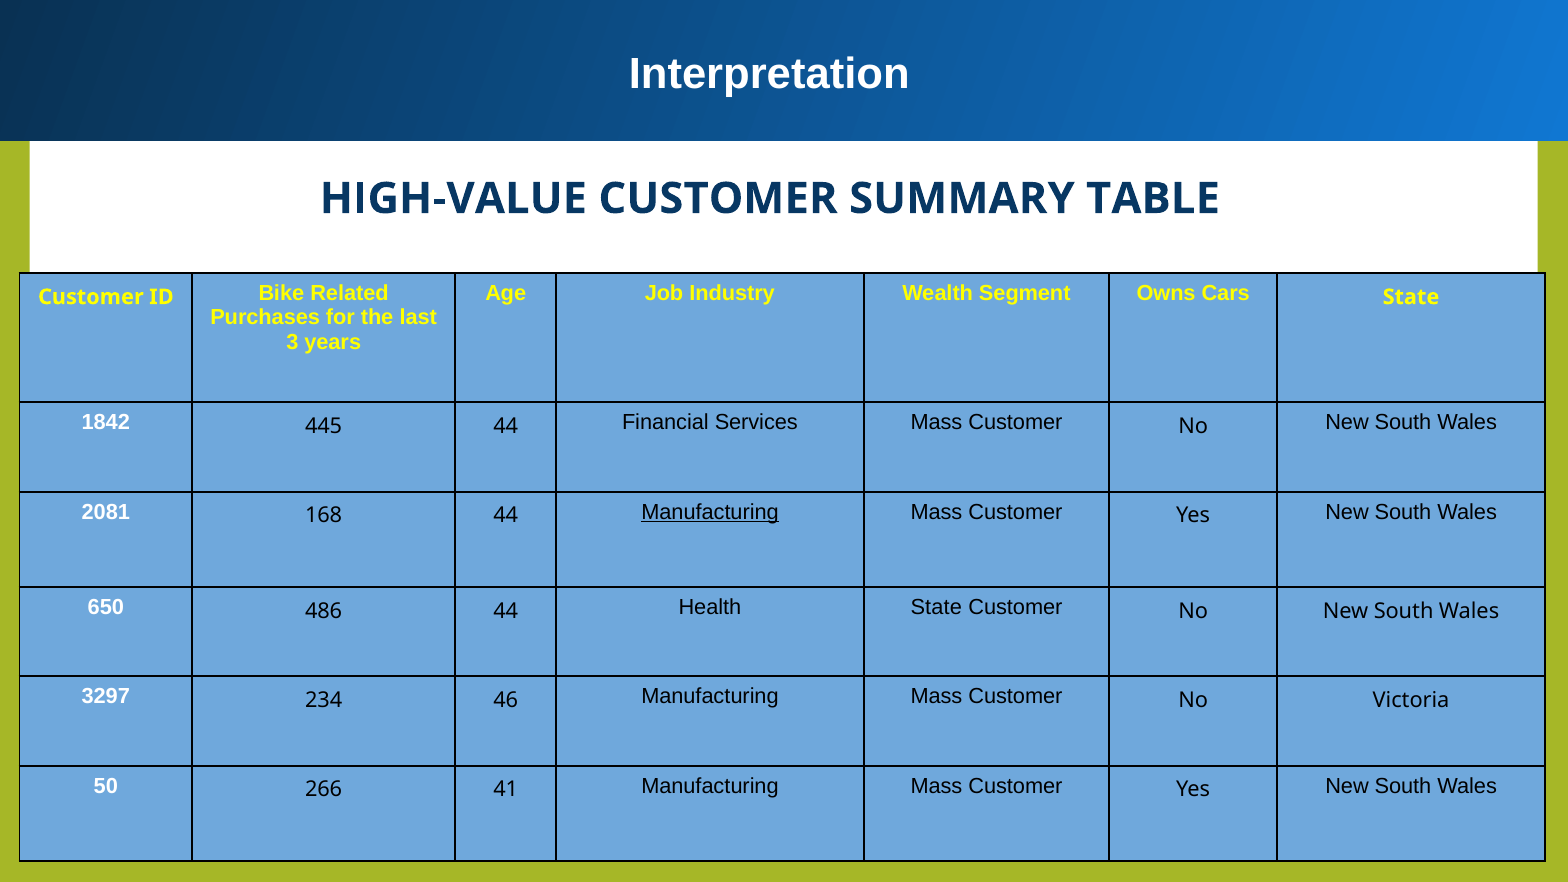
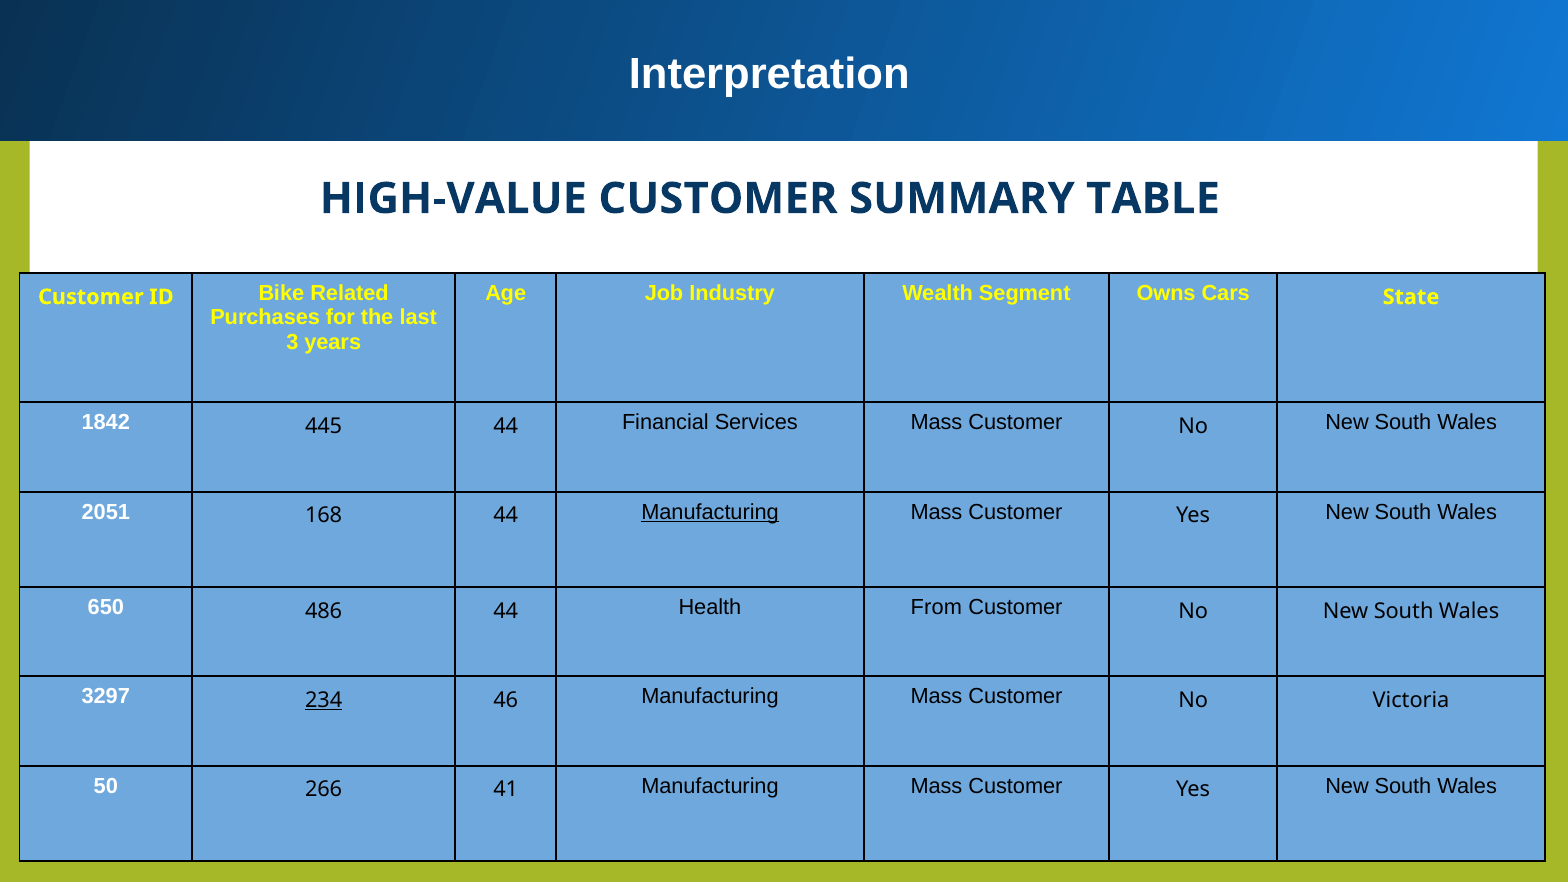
2081: 2081 -> 2051 (106, 512)
Health State: State -> From (936, 607)
234 underline: none -> present (324, 700)
